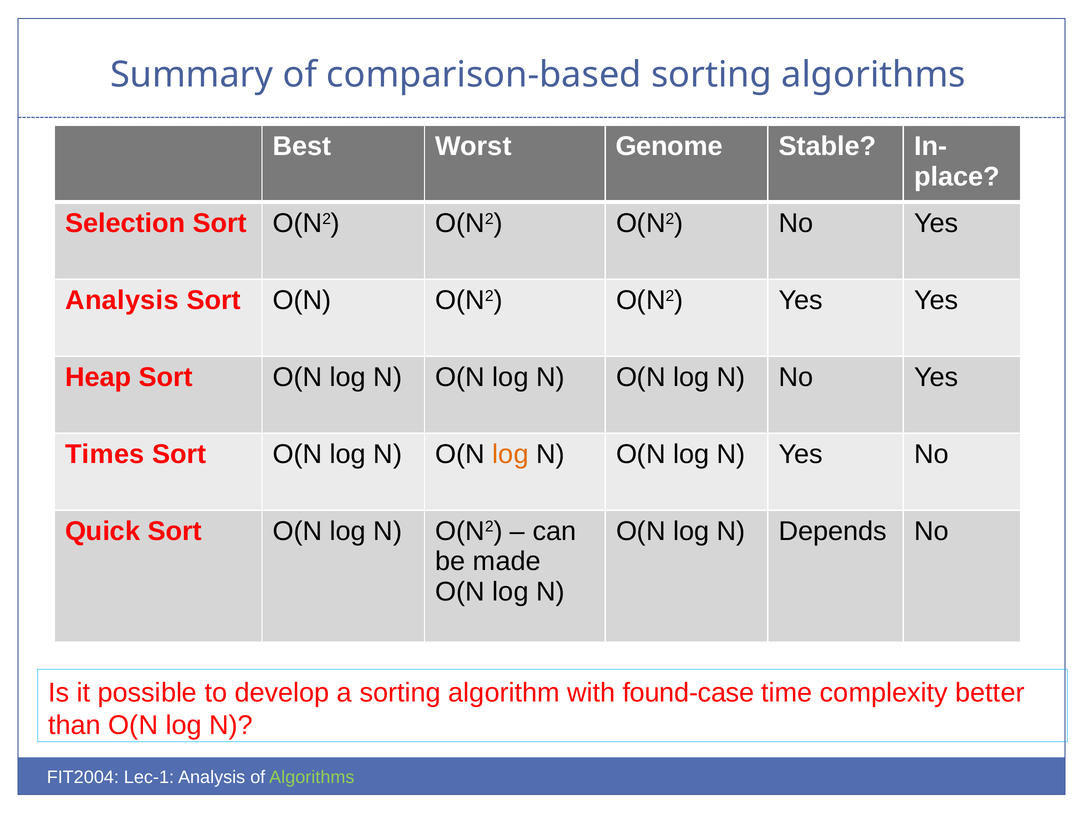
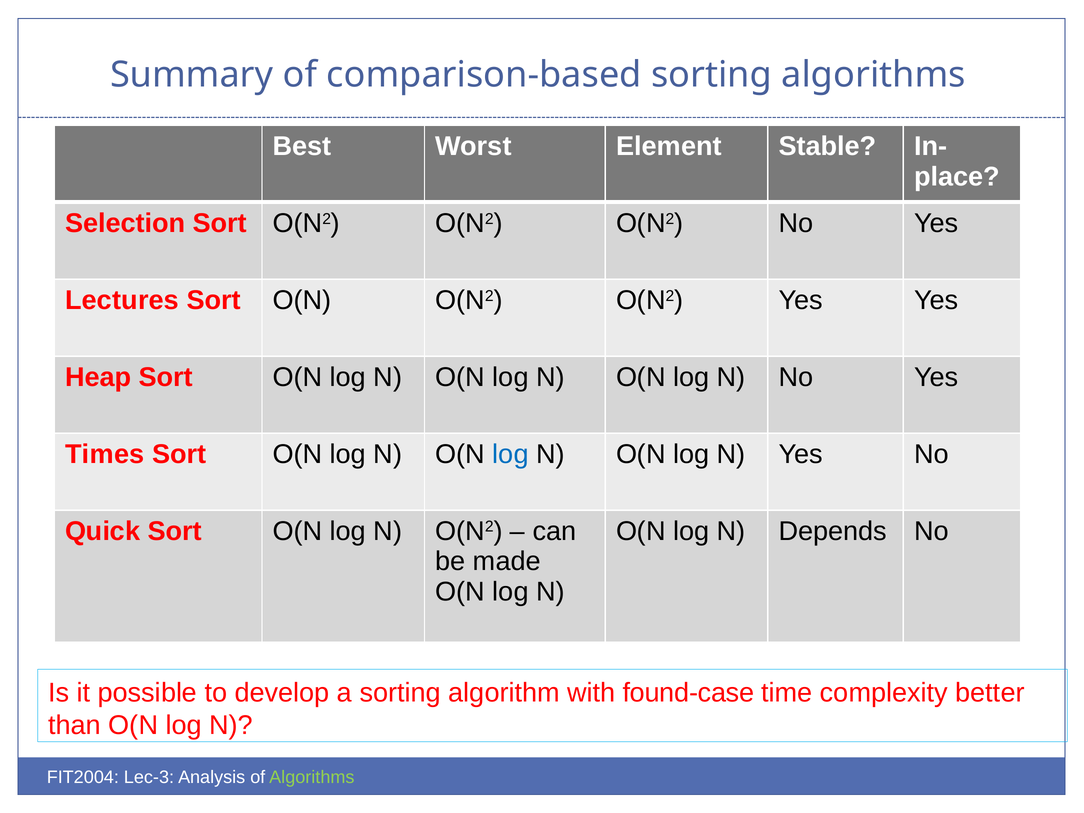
Genome: Genome -> Element (669, 146)
Analysis: Analysis -> Lectures (122, 300)
log colour: orange -> blue (511, 454)
Lec-1: Lec-1 -> Lec-3 (149, 777)
